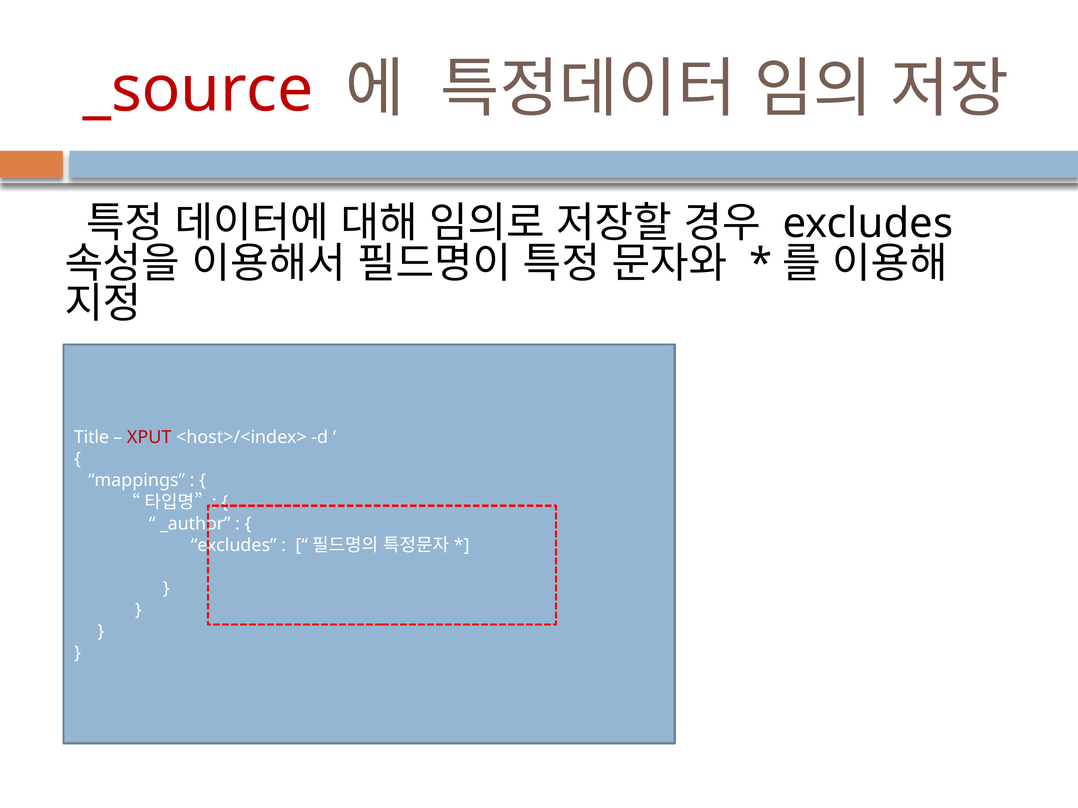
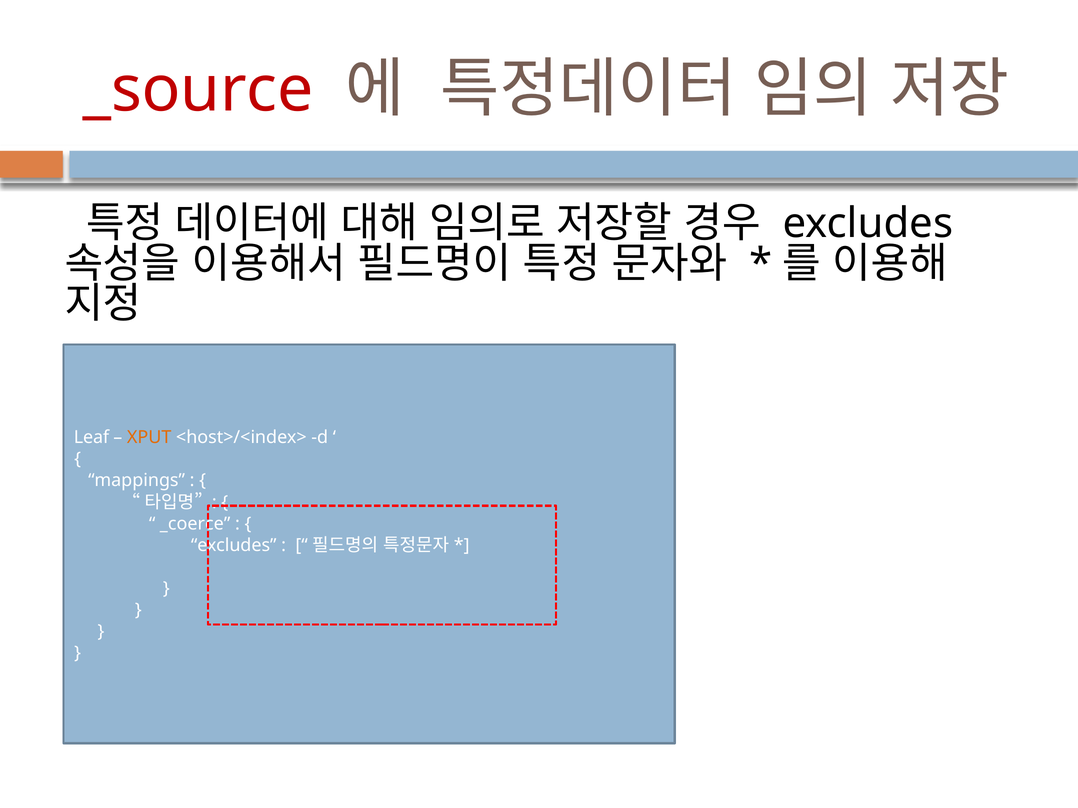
Title: Title -> Leaf (91, 438)
XPUT colour: red -> orange (149, 438)
_author: _author -> _coerce (195, 524)
